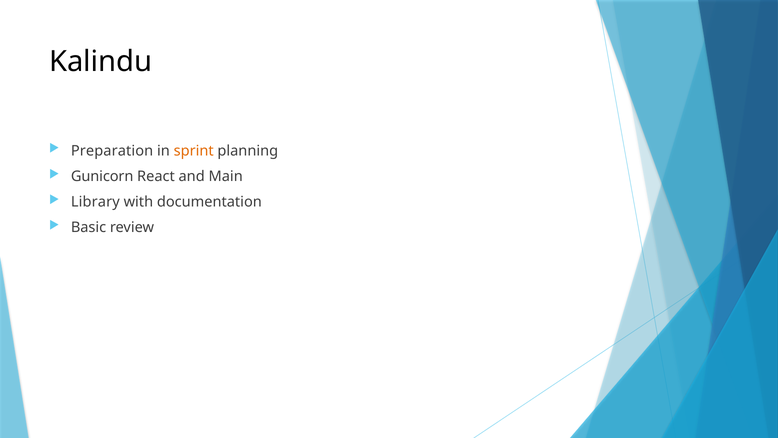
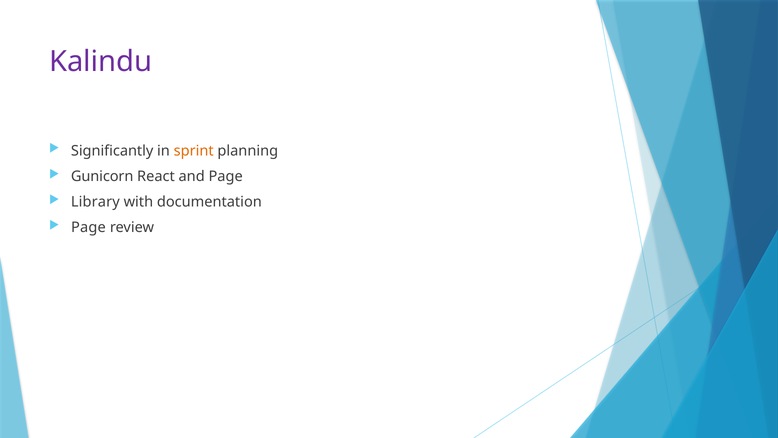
Kalindu colour: black -> purple (101, 61)
Preparation: Preparation -> Significantly (112, 151)
and Main: Main -> Page (226, 176)
Basic: Basic -> Page (88, 227)
